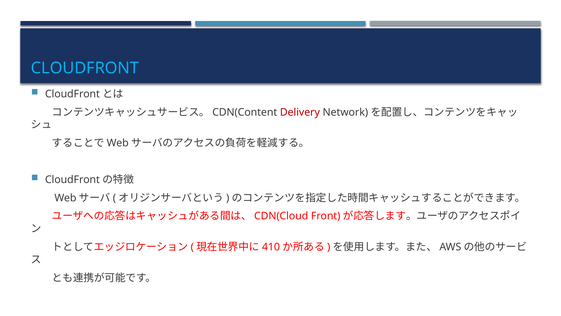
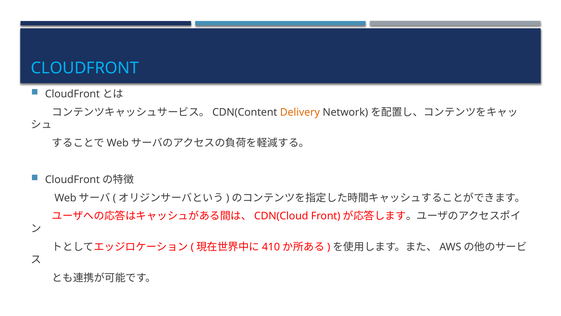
Delivery colour: red -> orange (300, 112)
